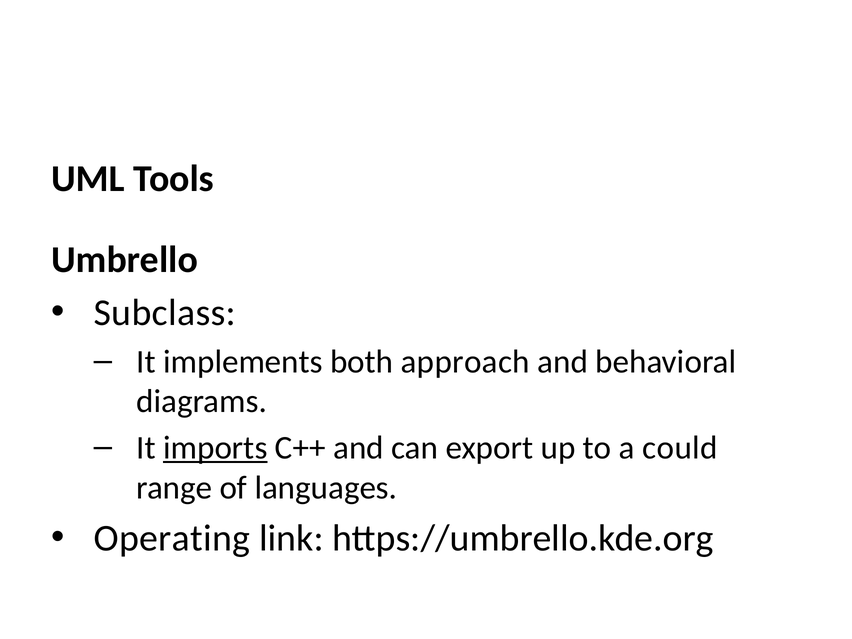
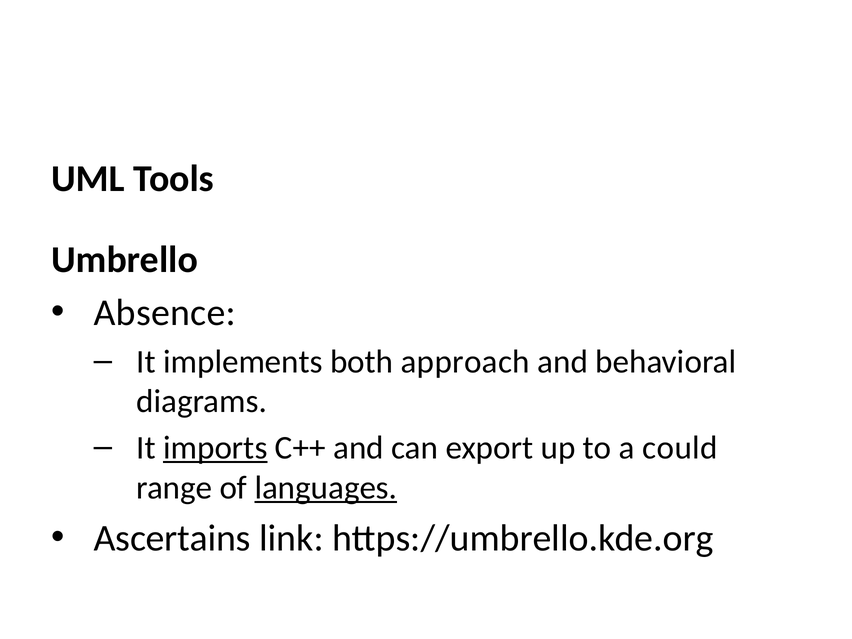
Subclass: Subclass -> Absence (165, 313)
languages underline: none -> present (326, 488)
Operating: Operating -> Ascertains (172, 538)
